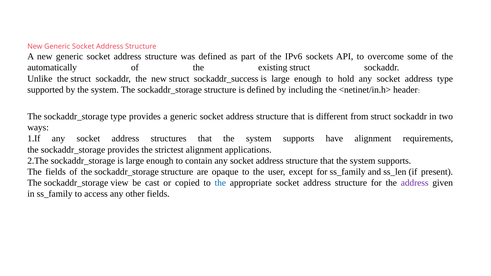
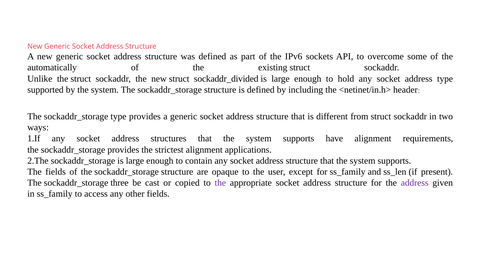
sockaddr_success: sockaddr_success -> sockaddr_divided (226, 79)
view: view -> three (120, 183)
the colour: blue -> purple (220, 183)
